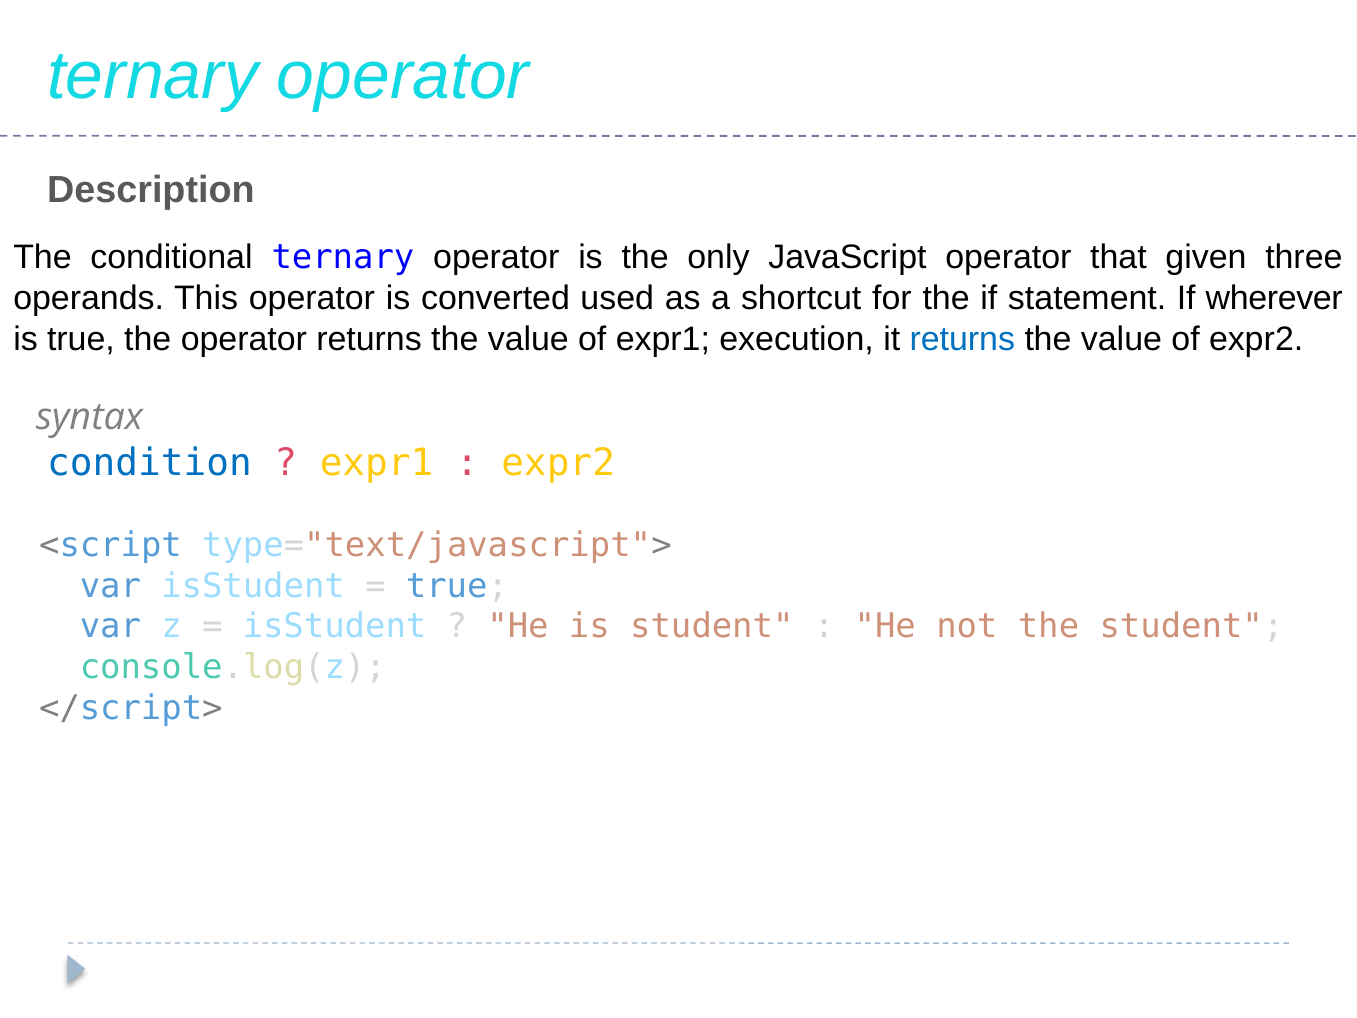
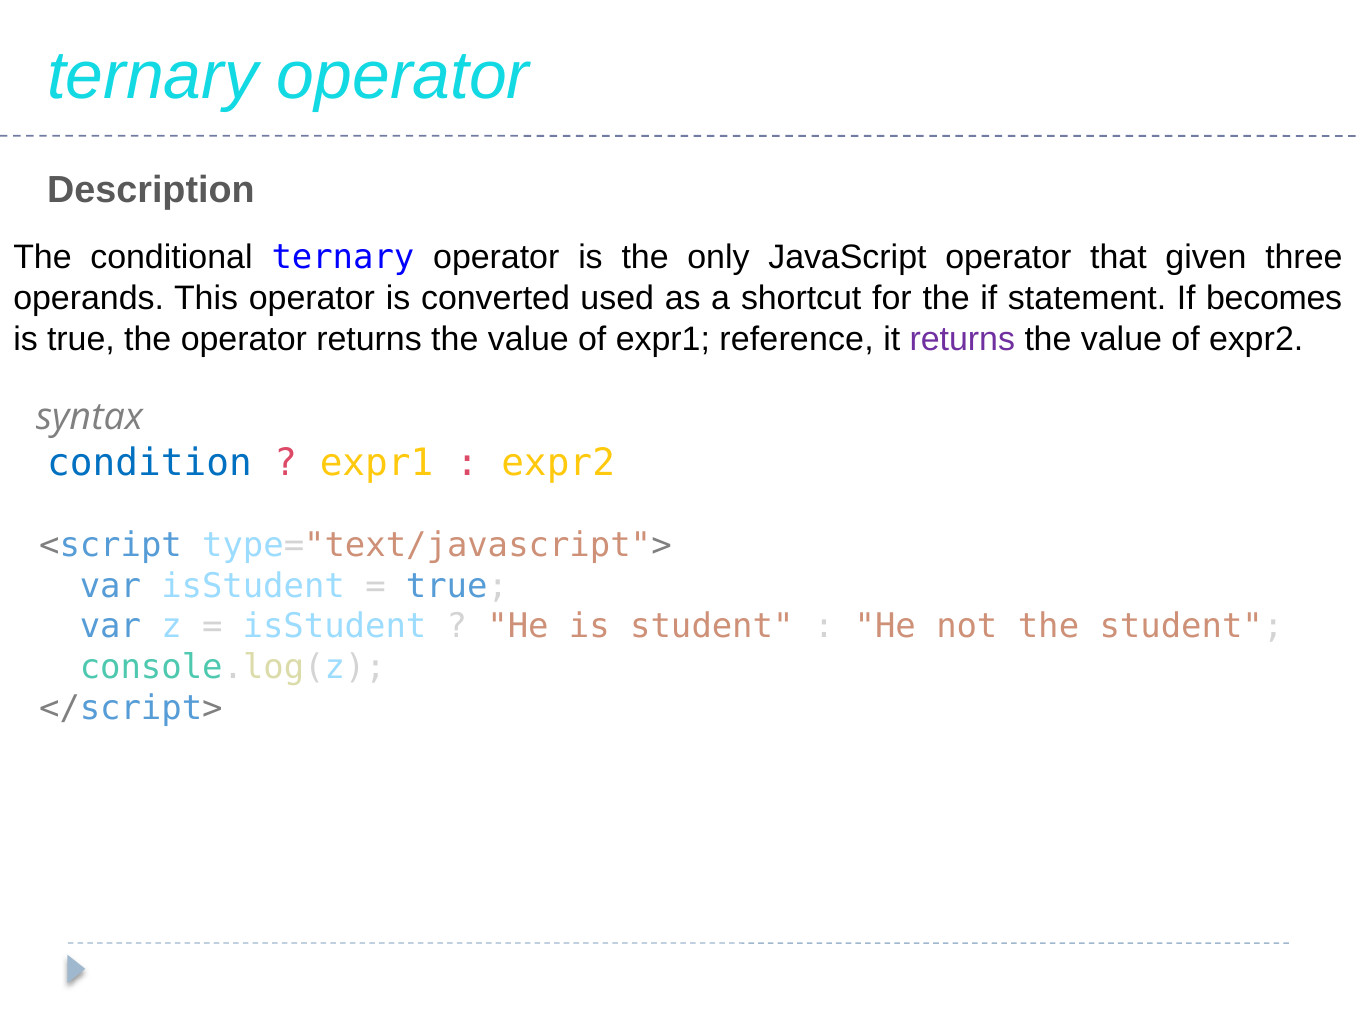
wherever: wherever -> becomes (1274, 298)
execution: execution -> reference (797, 339)
returns colour: blue -> purple (962, 339)
